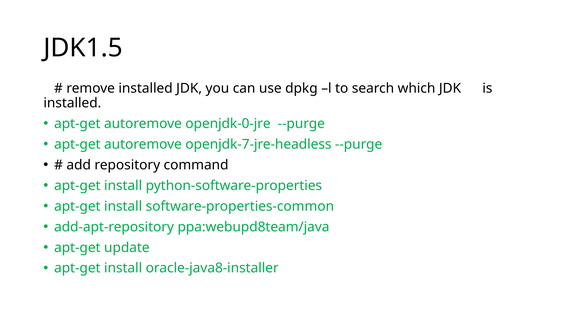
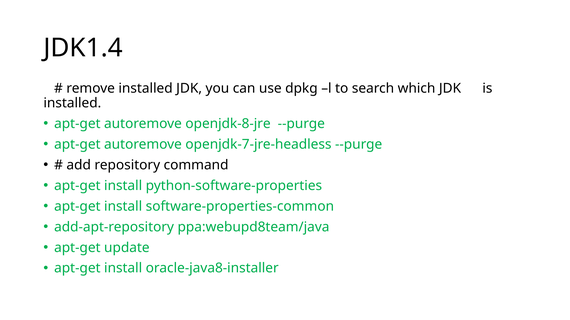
JDK1.5: JDK1.5 -> JDK1.4 (83, 48)
openjdk-0-jre: openjdk-0-jre -> openjdk-8-jre (228, 124)
